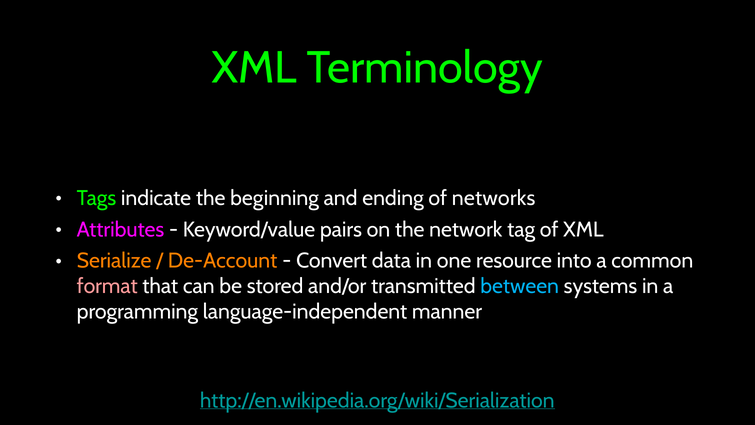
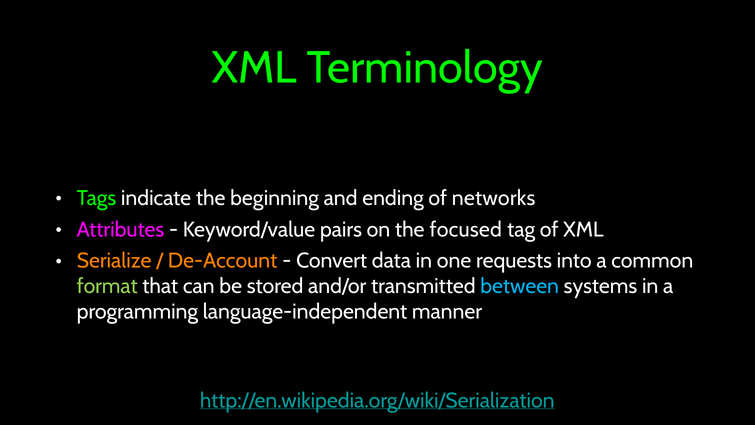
network: network -> focused (466, 229)
resource: resource -> requests (514, 261)
format colour: pink -> light green (107, 286)
